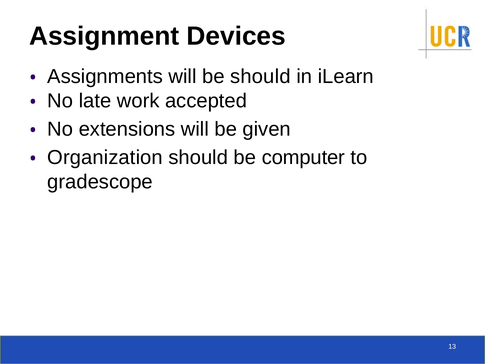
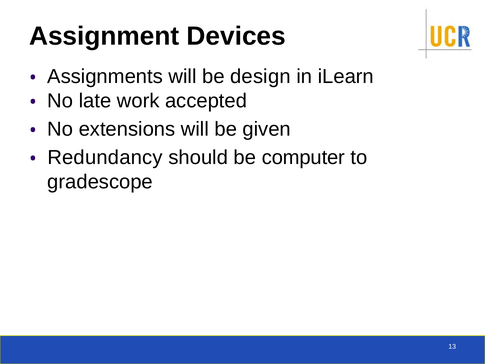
be should: should -> design (260, 77)
Organization: Organization -> Redundancy (105, 157)
